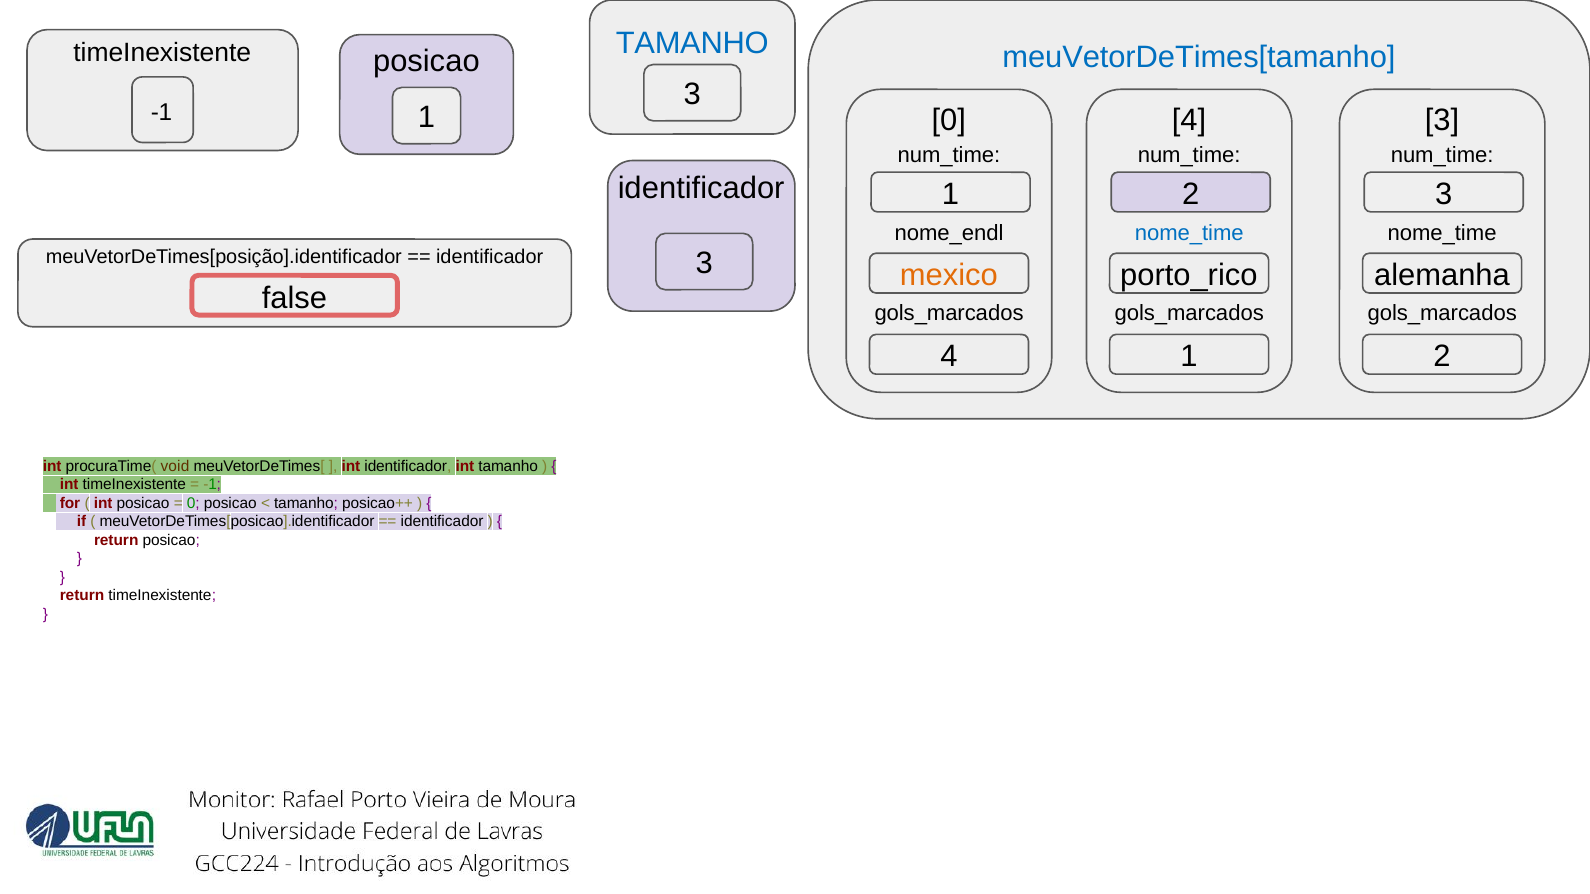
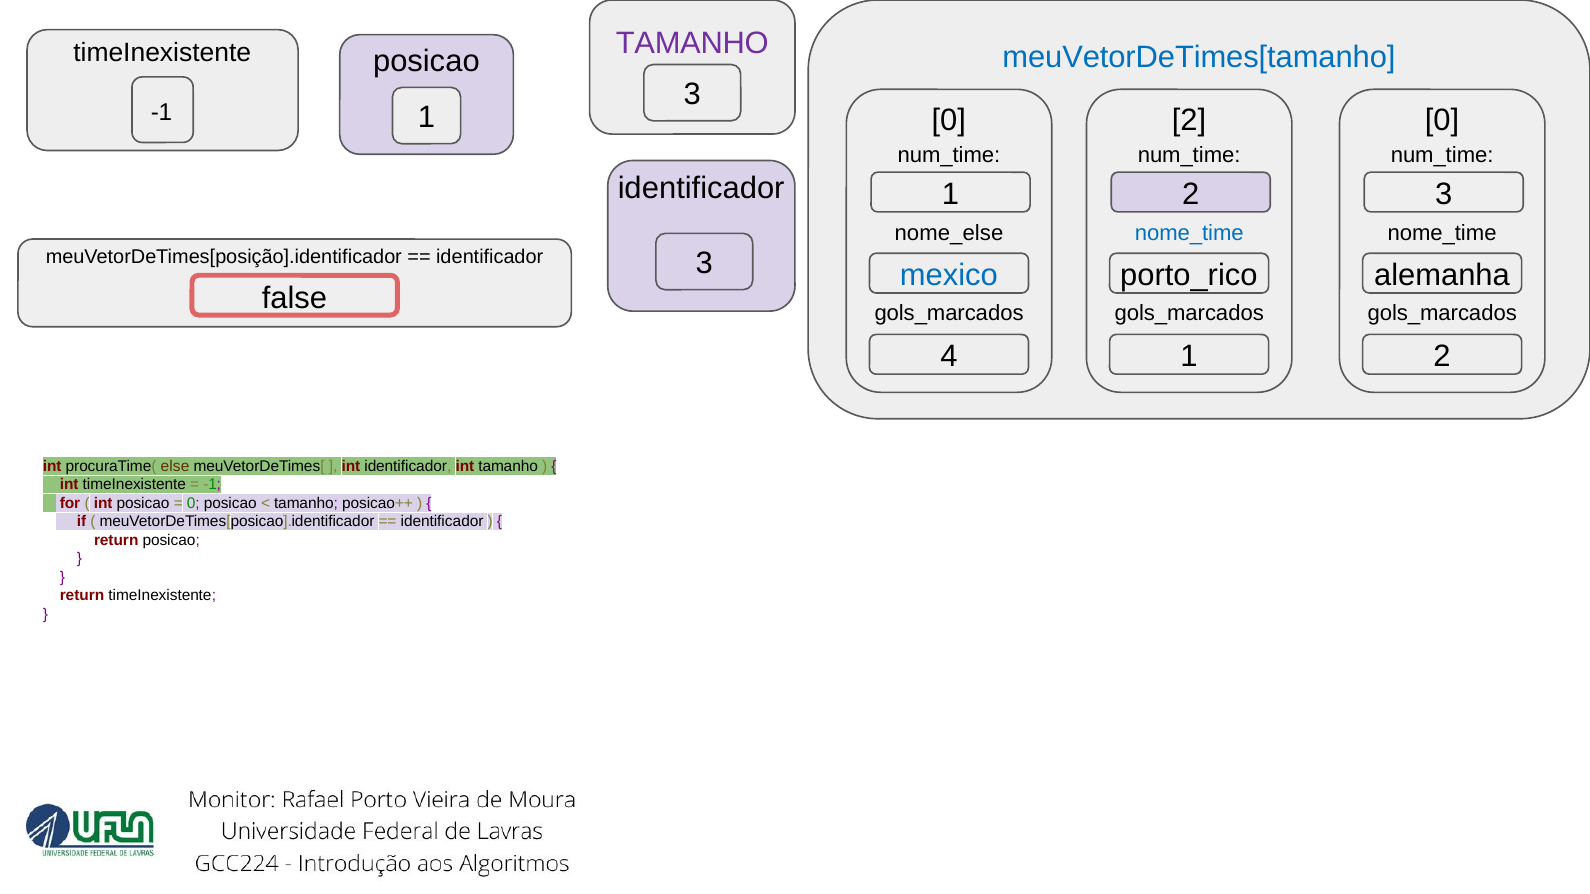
TAMANHO colour: blue -> purple (692, 43)
4: 4 -> 2 (1189, 120)
3: 3 -> 0 (1442, 120)
nome_endl: nome_endl -> nome_else (949, 234)
mexico colour: orange -> blue (949, 275)
void: void -> else (175, 466)
